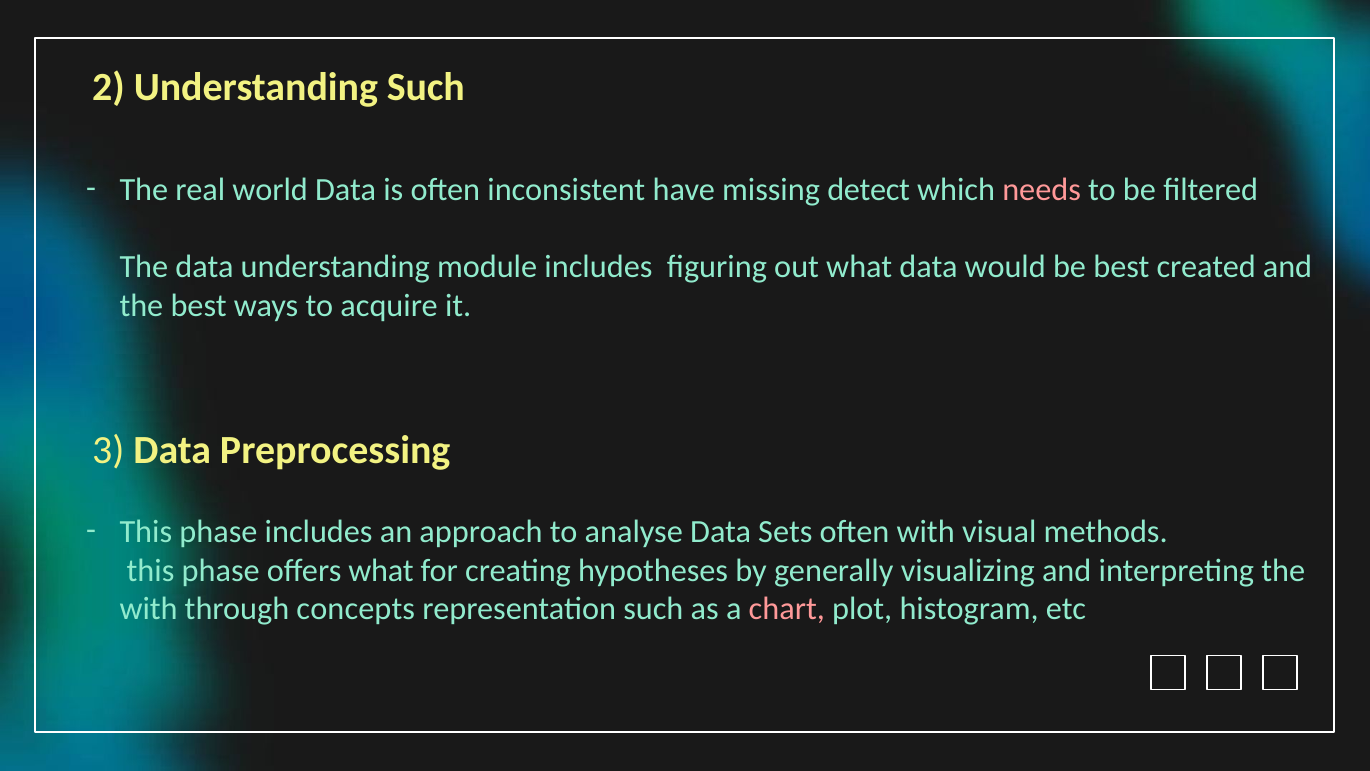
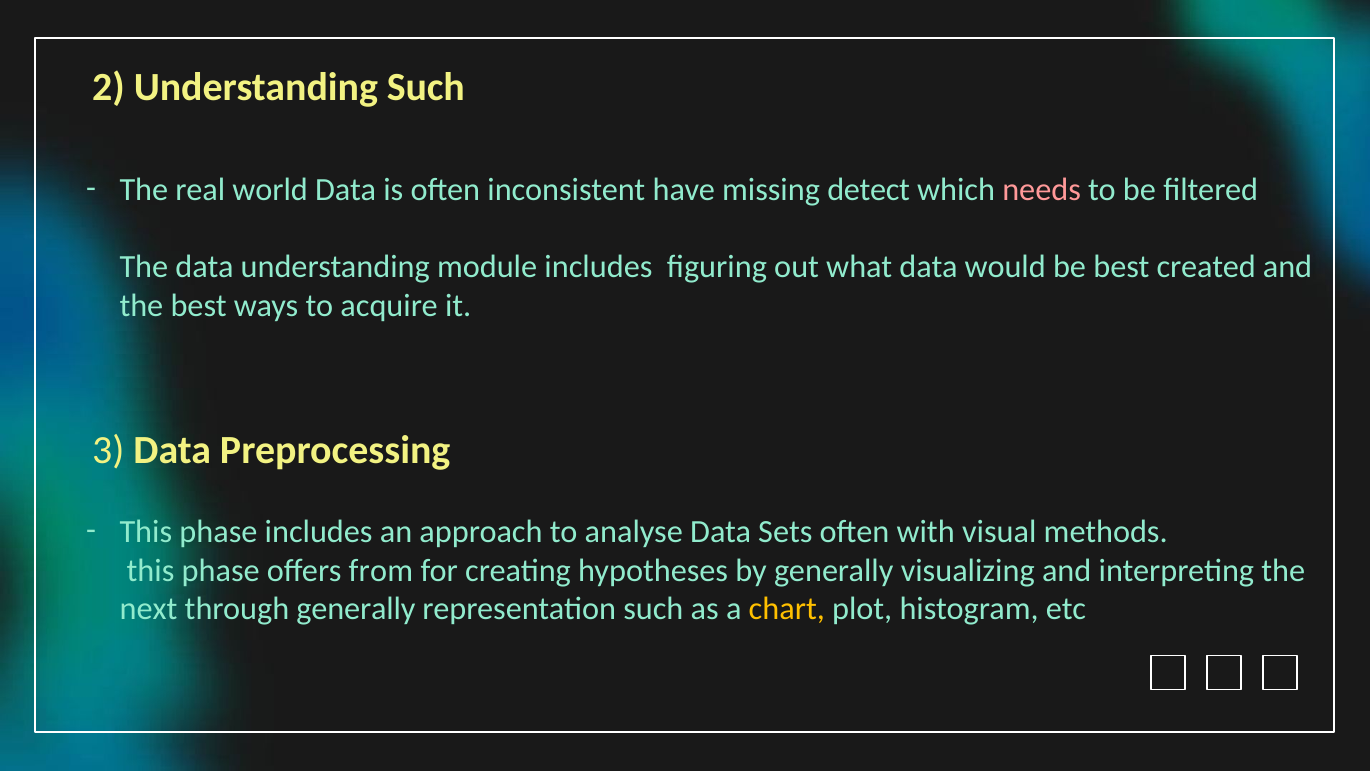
offers what: what -> from (381, 570)
with: with -> next (148, 609)
through concepts: concepts -> generally (356, 609)
chart colour: pink -> yellow (787, 609)
